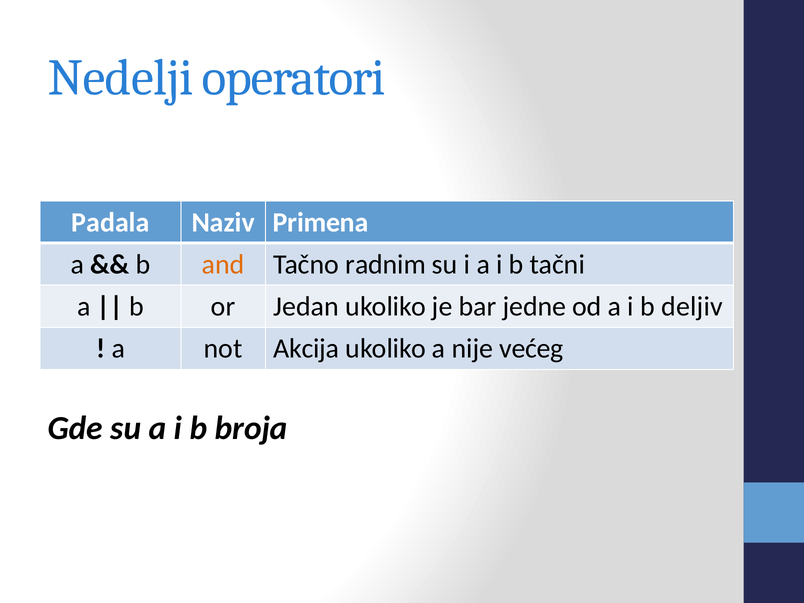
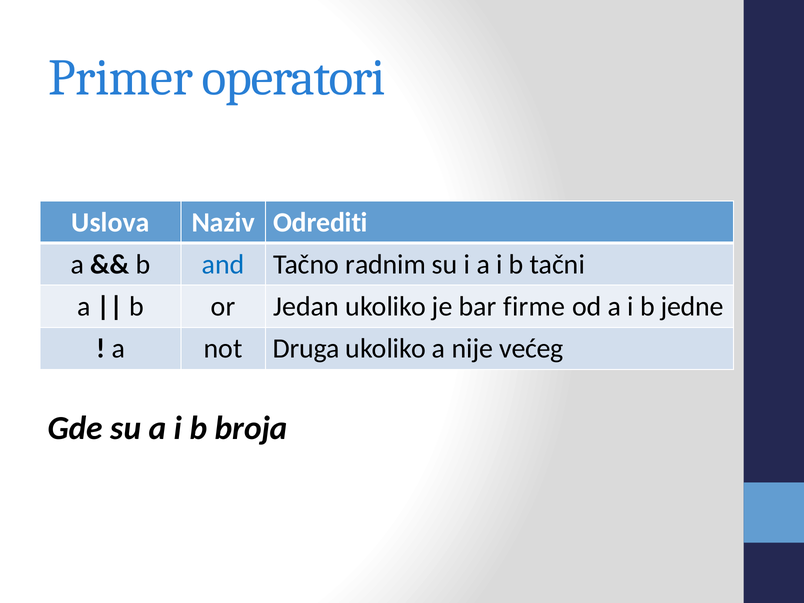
Nedelji: Nedelji -> Primer (121, 78)
Padala: Padala -> Uslova (111, 222)
Primena: Primena -> Odrediti (321, 222)
and colour: orange -> blue (223, 264)
jedne: jedne -> firme (534, 307)
deljiv: deljiv -> jedne (692, 307)
Akcija: Akcija -> Druga (306, 349)
